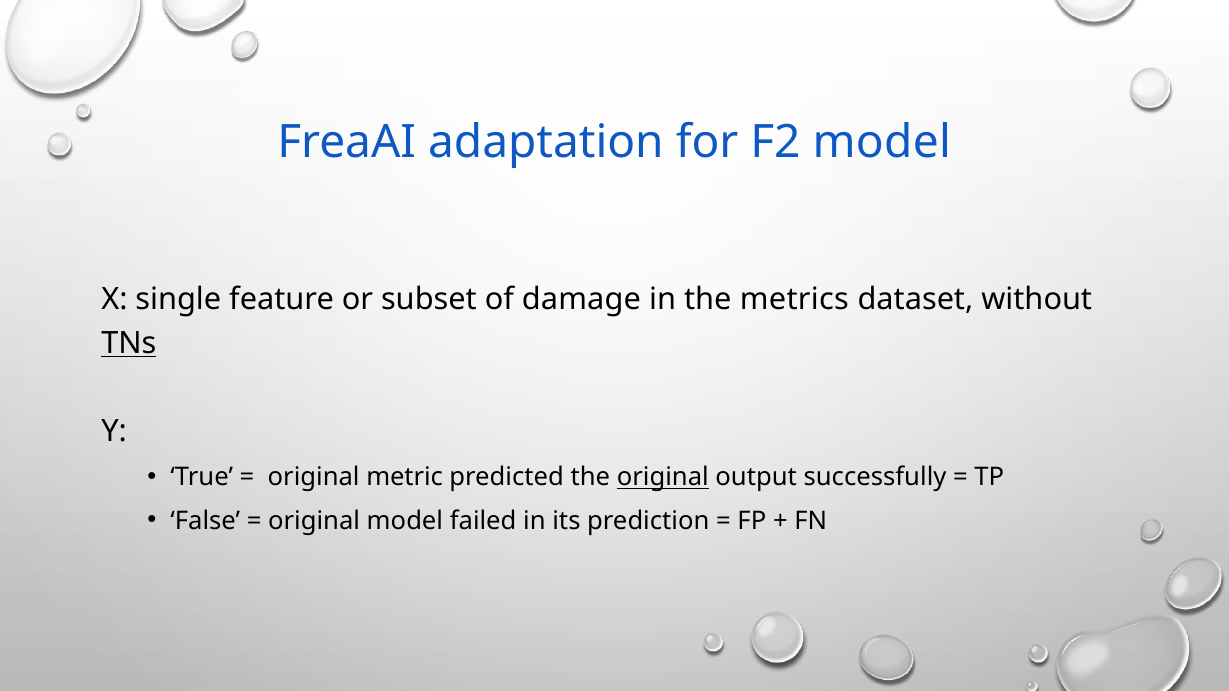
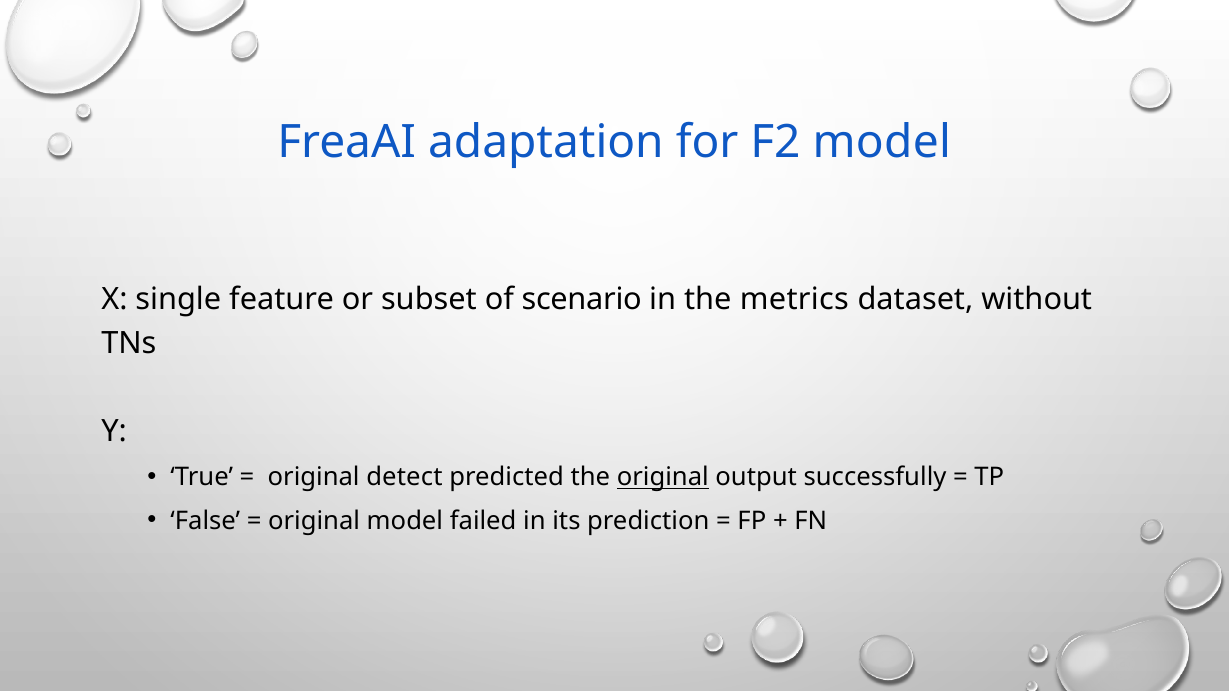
damage: damage -> scenario (582, 299)
TNs underline: present -> none (129, 343)
metric: metric -> detect (404, 478)
